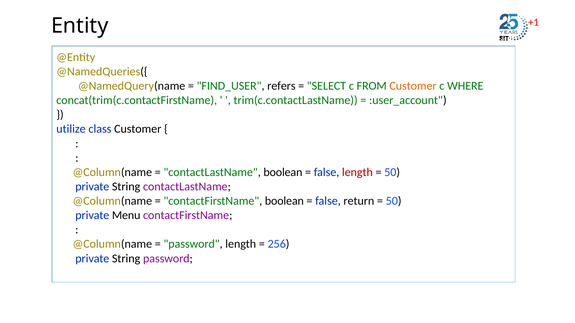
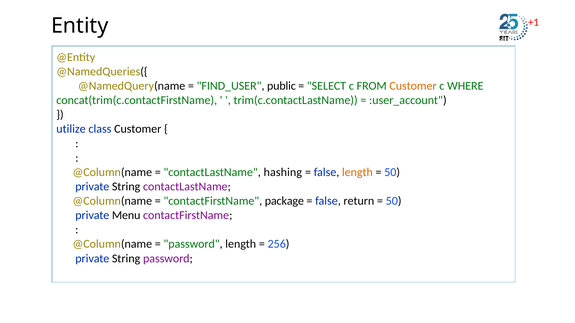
refers: refers -> public (281, 86)
contactLastName boolean: boolean -> hashing (283, 172)
length colour: red -> orange (357, 172)
contactFirstName boolean: boolean -> package (284, 201)
